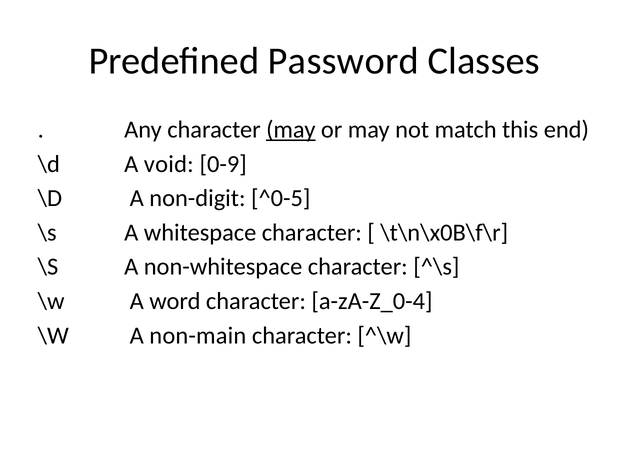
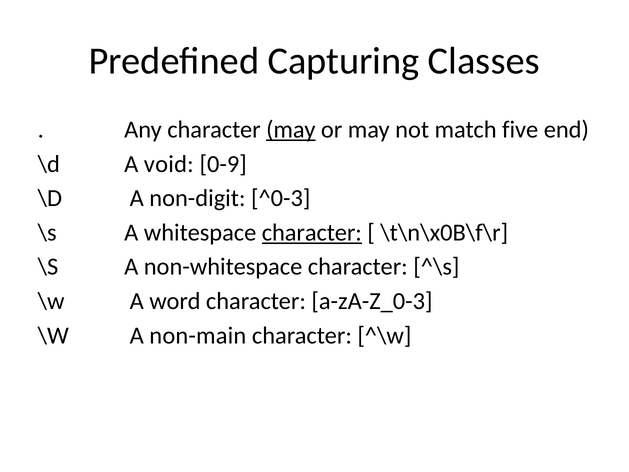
Password: Password -> Capturing (344, 61)
this: this -> five (520, 130)
^0-5: ^0-5 -> ^0-3 (281, 198)
character underline: none -> present (312, 232)
a-zA-Z_0-4: a-zA-Z_0-4 -> a-zA-Z_0-3 (372, 301)
